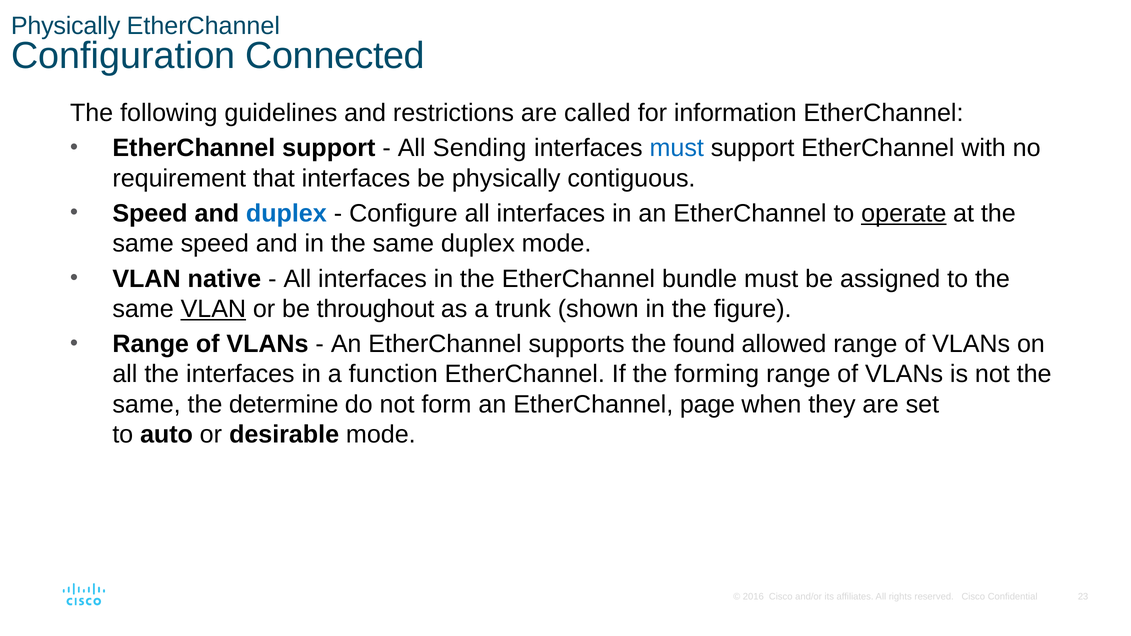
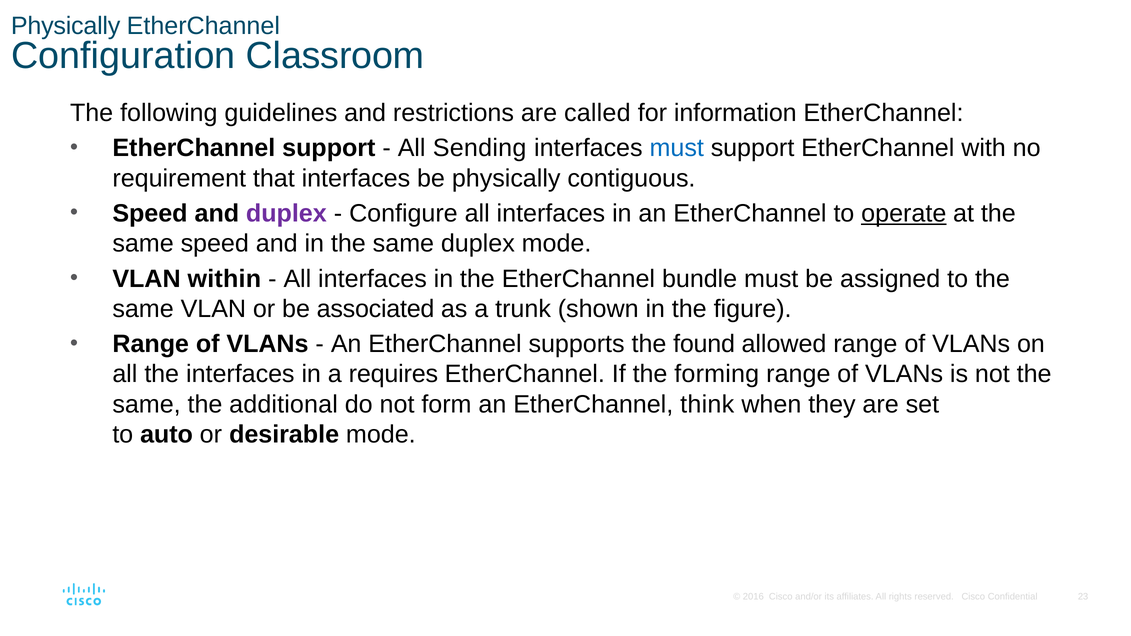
Connected: Connected -> Classroom (335, 56)
duplex colour: blue -> purple (286, 214)
native: native -> within (224, 279)
VLAN underline: present -> none (213, 309)
throughout: throughout -> associated (376, 309)
function: function -> requires (393, 374)
determine: determine -> additional (284, 404)
page: page -> think (707, 404)
